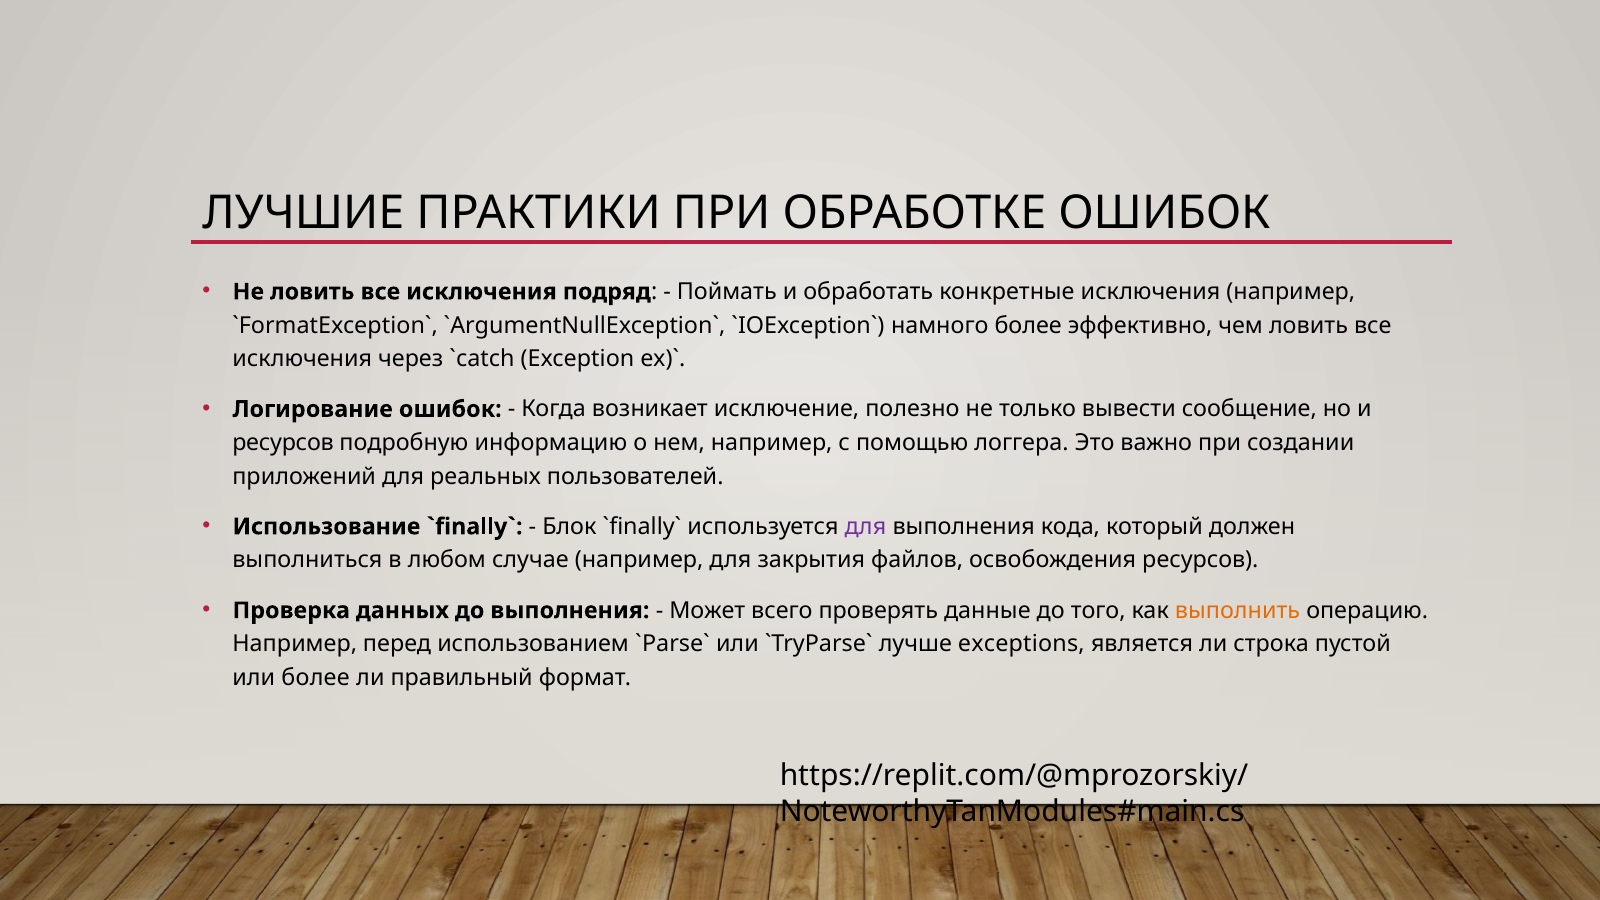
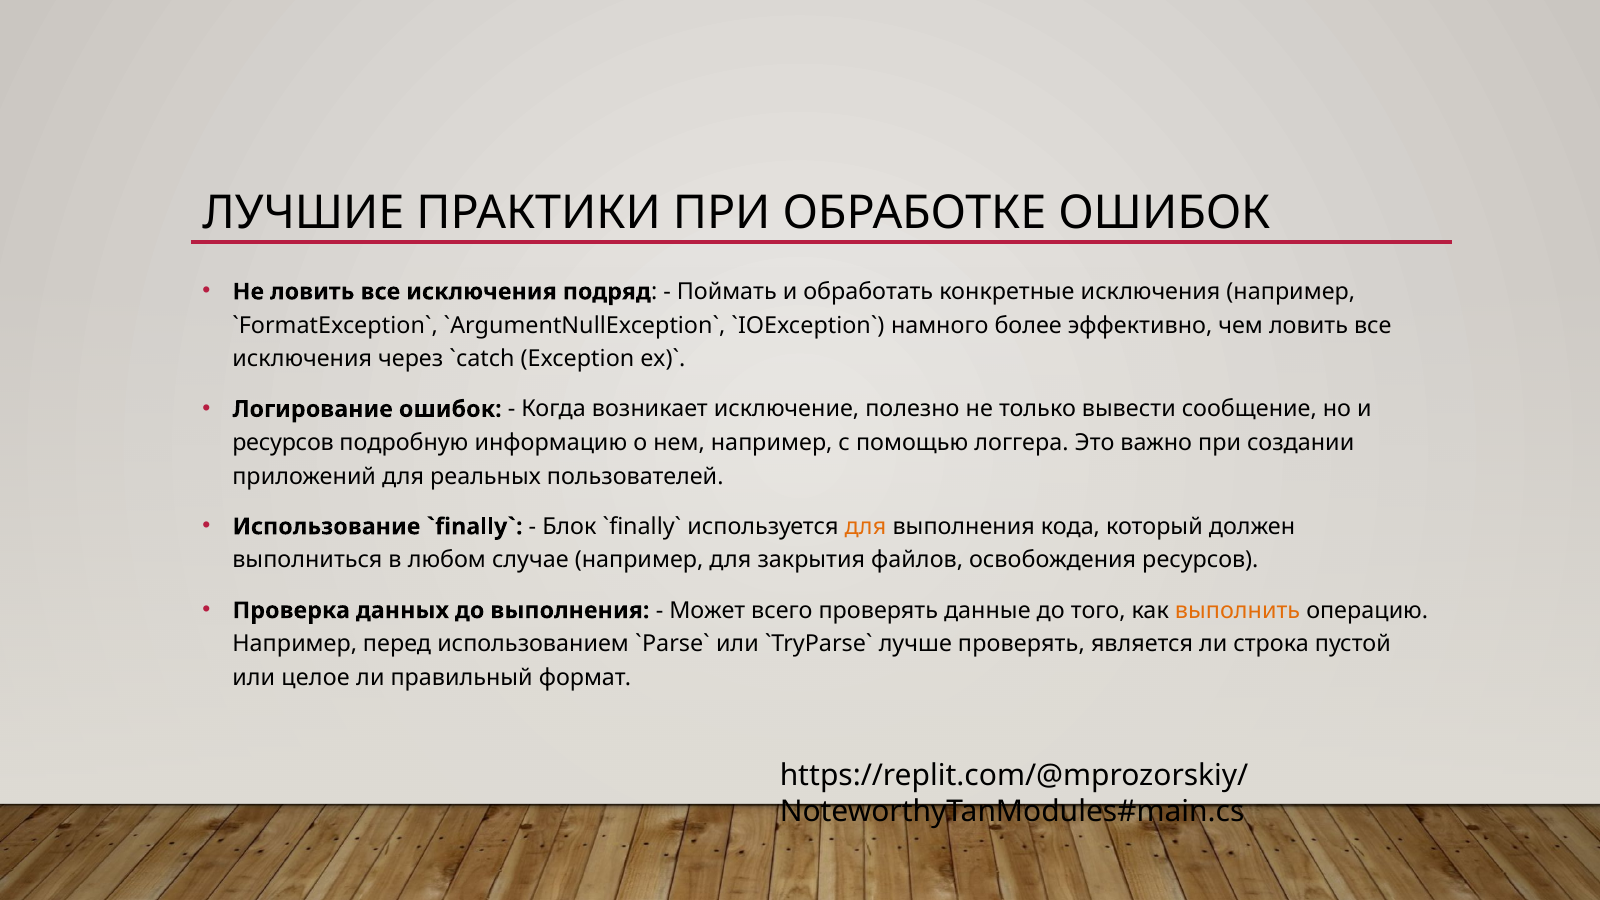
для colour: purple -> orange (865, 527)
лучше exceptions: exceptions -> проверять (1021, 644)
или более: более -> целое (316, 678)
